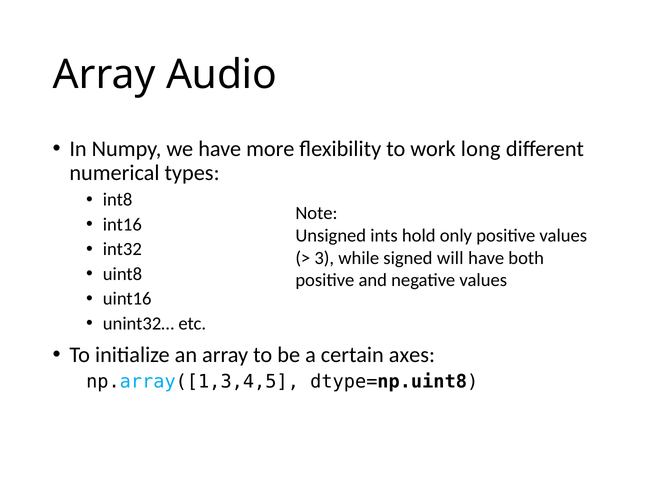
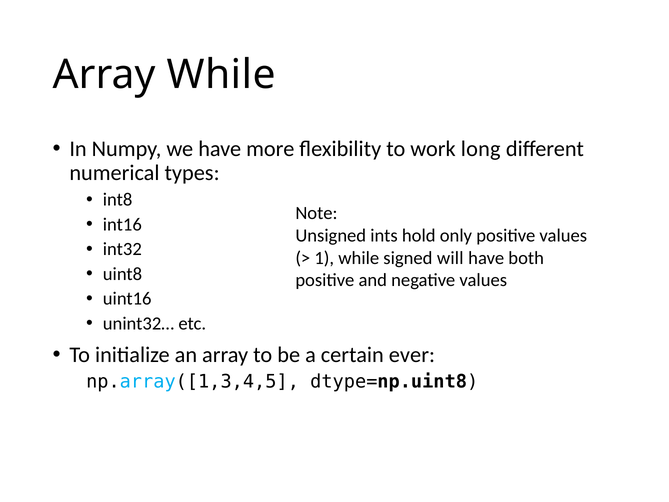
Array Audio: Audio -> While (221, 75)
3: 3 -> 1 (324, 258)
axes: axes -> ever (412, 355)
